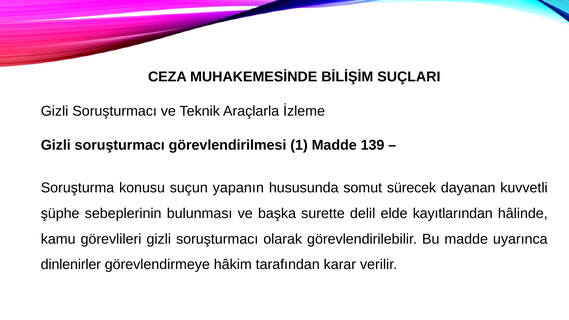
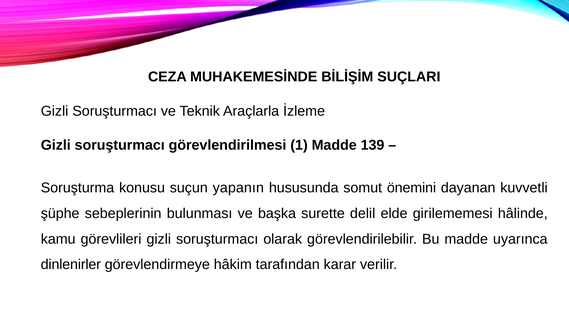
sürecek: sürecek -> önemini (412, 188)
kayıtlarından: kayıtlarından -> girilememesi (453, 213)
